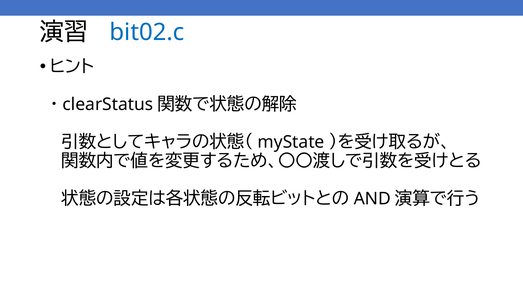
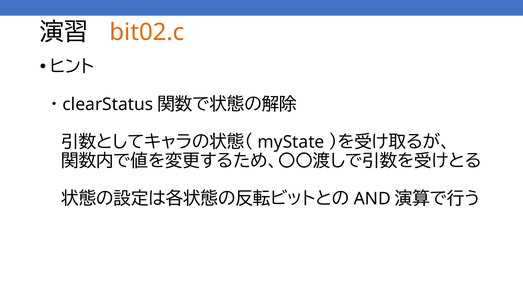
bit02.c colour: blue -> orange (147, 32)
